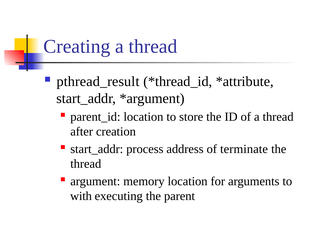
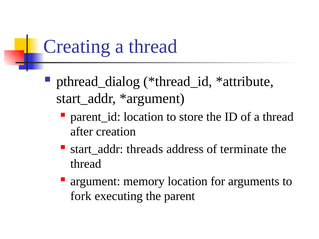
pthread_result: pthread_result -> pthread_dialog (98, 81)
process: process -> threads (145, 149)
with: with -> fork (81, 196)
